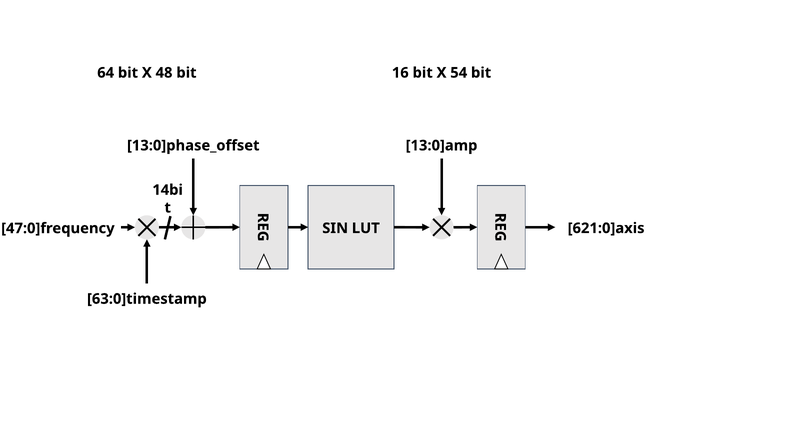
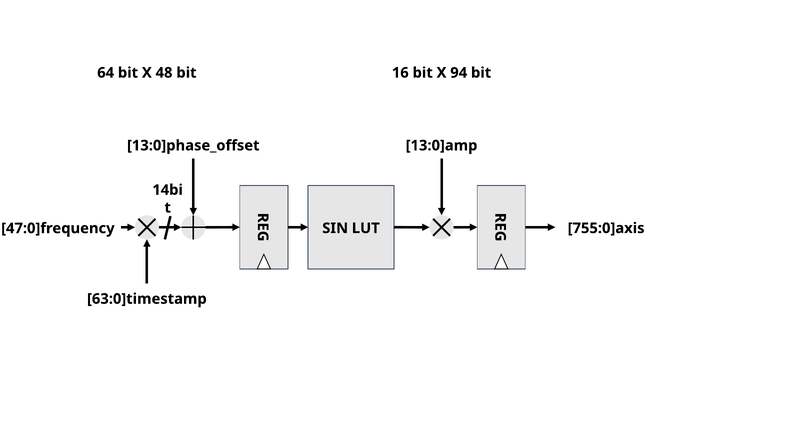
54: 54 -> 94 (459, 73)
621:0]axis: 621:0]axis -> 755:0]axis (606, 228)
